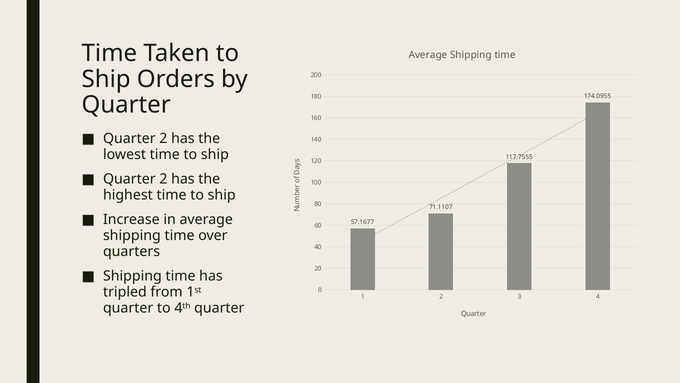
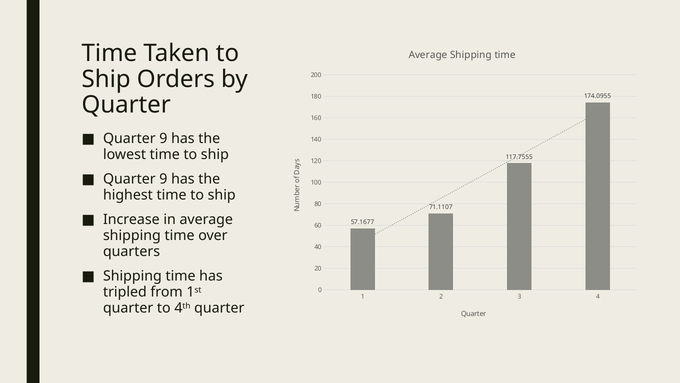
2: 2 -> 9 (163, 138)
2: 2 -> 9 (163, 179)
